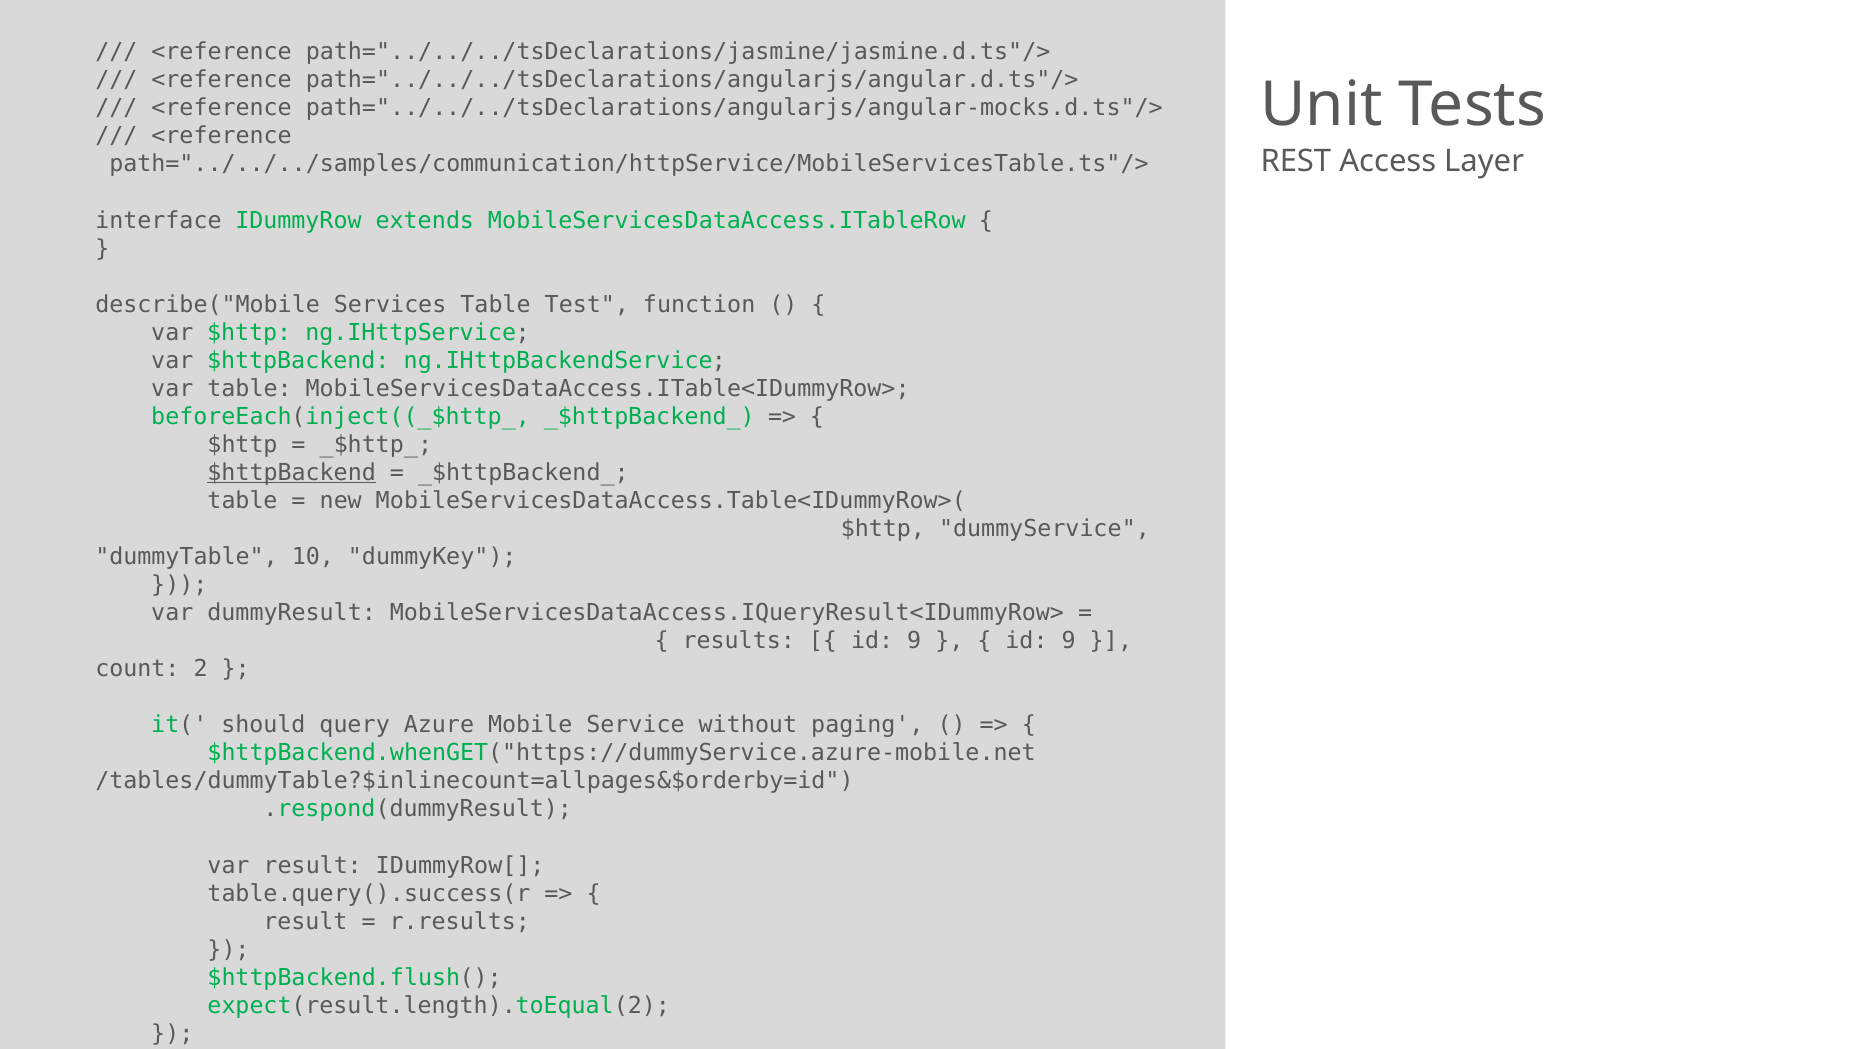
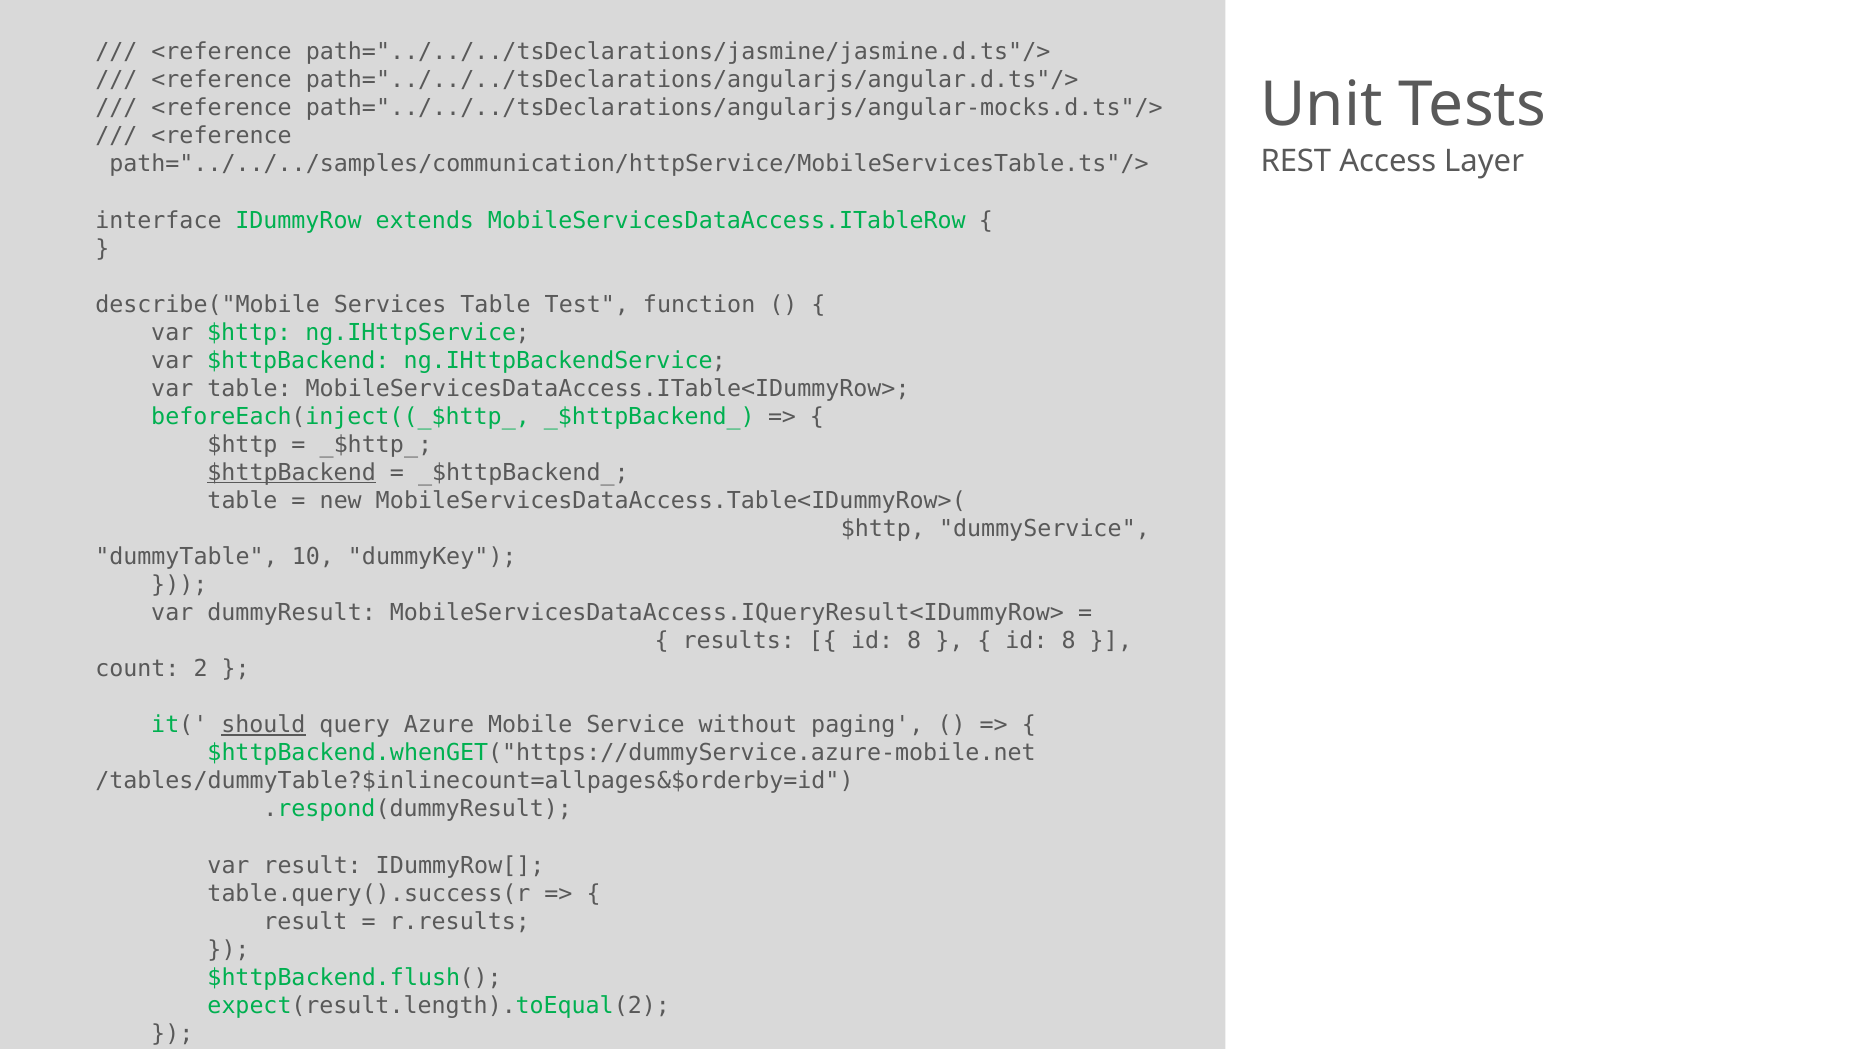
9: 9 -> 8 (914, 641)
9: 9 -> 8 (1069, 641)
should underline: none -> present (263, 725)
